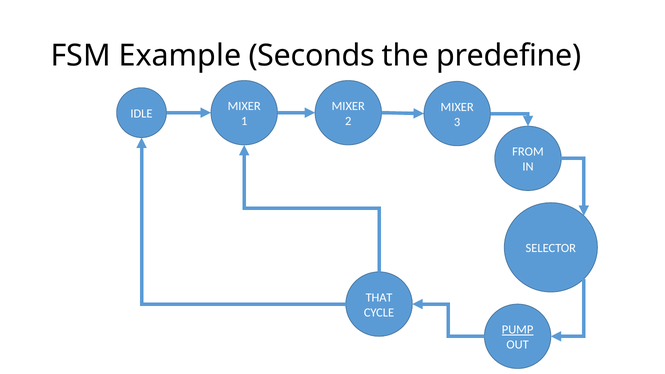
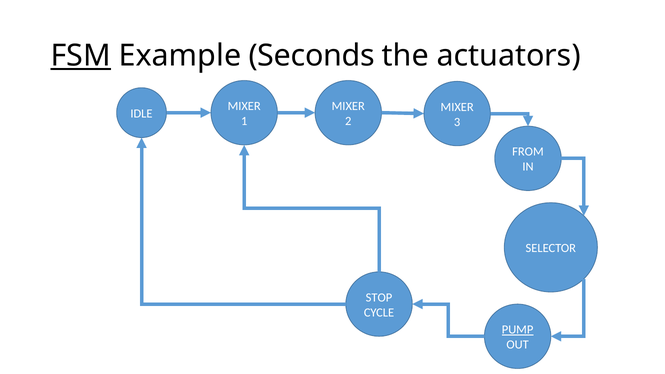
FSM underline: none -> present (81, 56)
predefine: predefine -> actuators (509, 56)
THAT: THAT -> STOP (379, 298)
